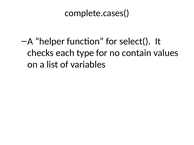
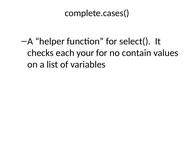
type: type -> your (85, 53)
